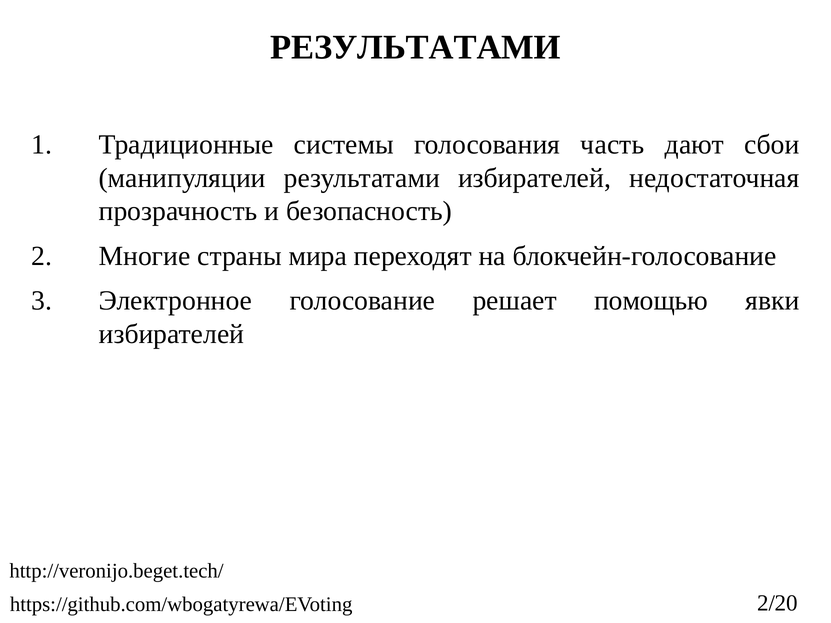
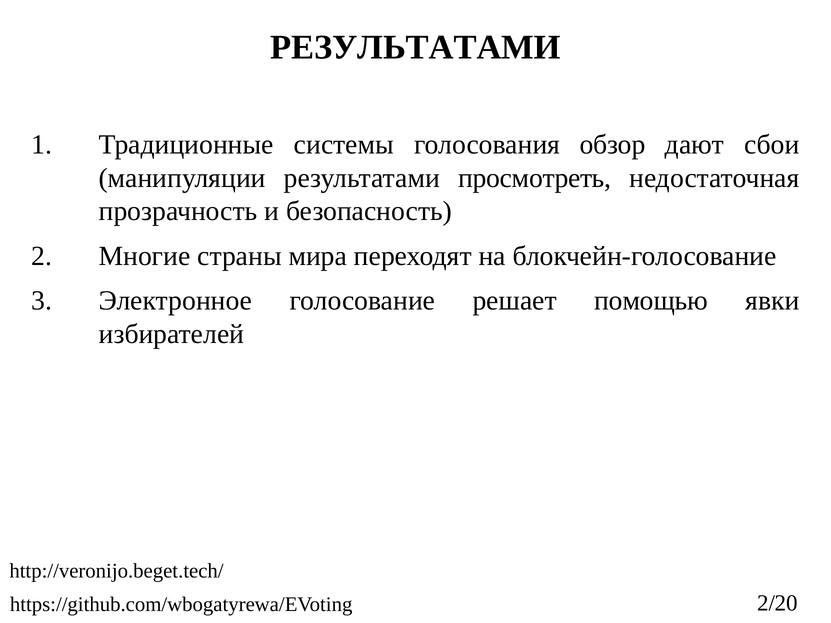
часть: часть -> обзор (613, 145)
результатами избирателей: избирателей -> просмотреть (535, 178)
